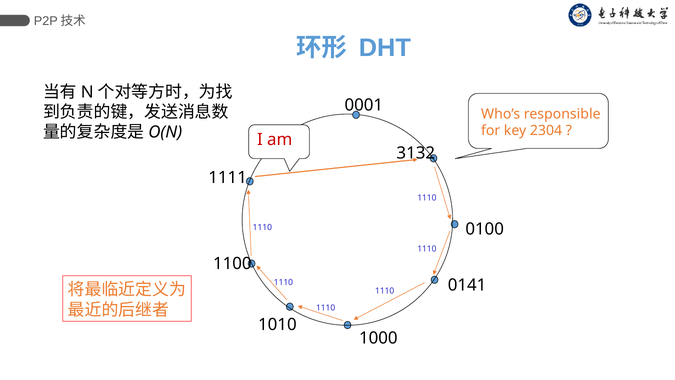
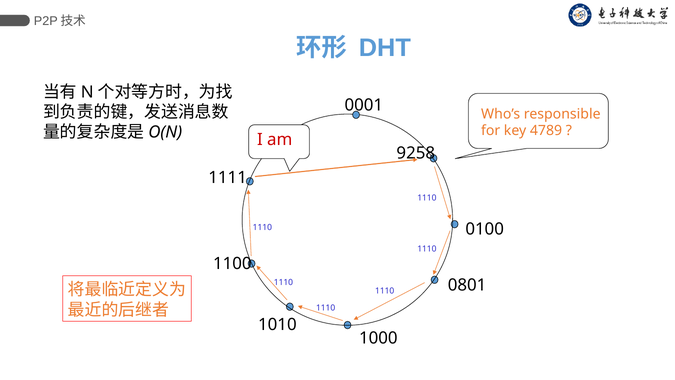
2304: 2304 -> 4789 (546, 131)
3132: 3132 -> 9258 (416, 153)
0141: 0141 -> 0801 (467, 285)
